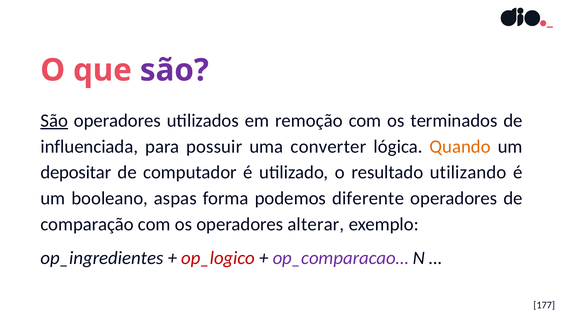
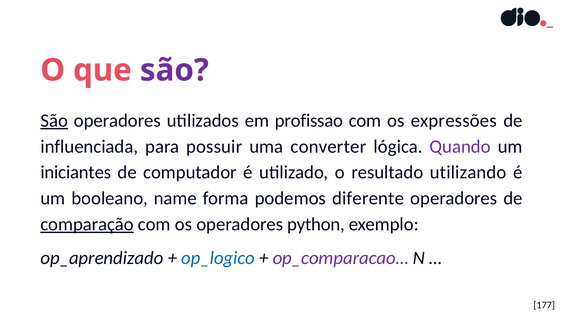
remoção: remoção -> profissao (309, 120)
terminados: terminados -> expressões (454, 120)
Quando colour: orange -> purple (460, 146)
depositar: depositar -> iniciantes (76, 172)
aspas: aspas -> name (175, 198)
comparação underline: none -> present (87, 224)
alterar: alterar -> python (316, 224)
op_ingredientes: op_ingredientes -> op_aprendizado (102, 258)
op_logico colour: red -> blue (218, 258)
